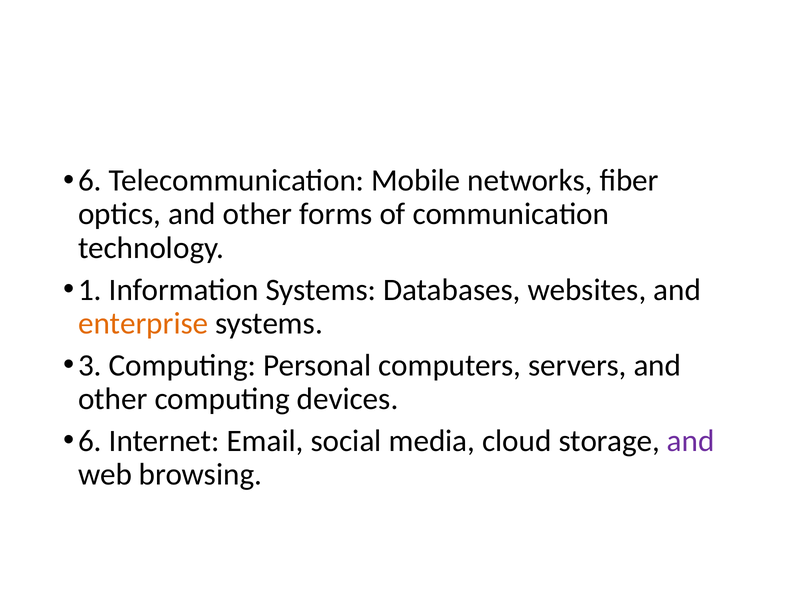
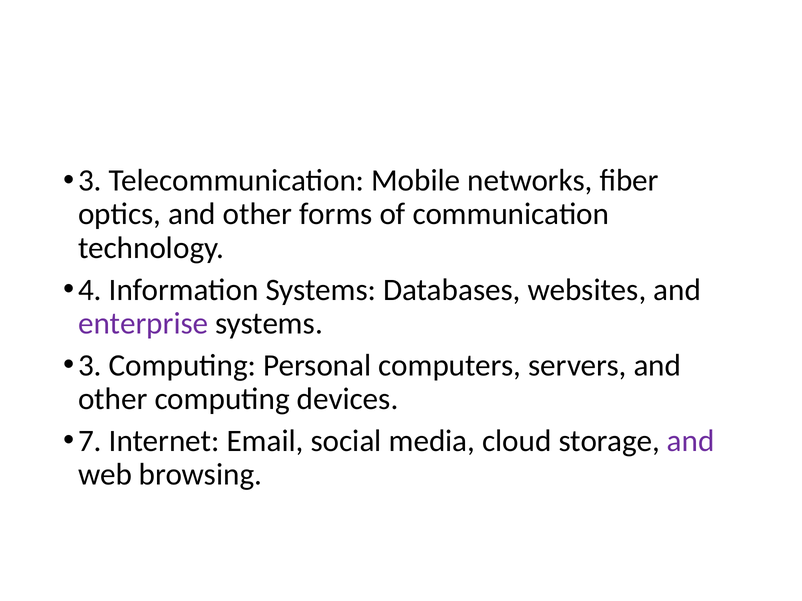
6: 6 -> 3 (90, 181)
1: 1 -> 4 (90, 290)
enterprise colour: orange -> purple (143, 324)
6: 6 -> 7 (90, 441)
